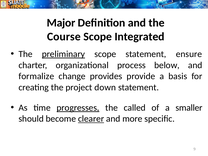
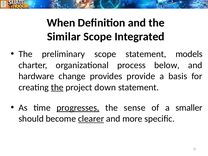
Major: Major -> When (61, 23)
Course: Course -> Similar (64, 37)
preliminary underline: present -> none (63, 54)
ensure: ensure -> models (189, 54)
formalize: formalize -> hardware (36, 76)
the underline: none -> present (57, 87)
called: called -> sense (135, 108)
